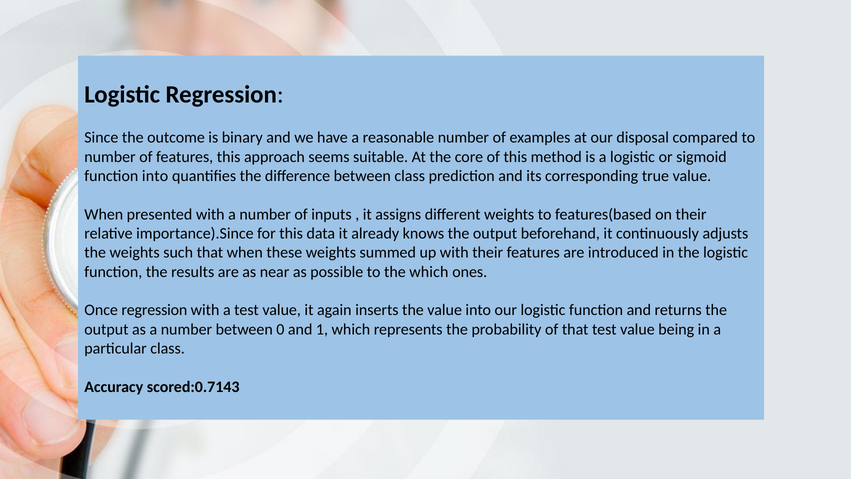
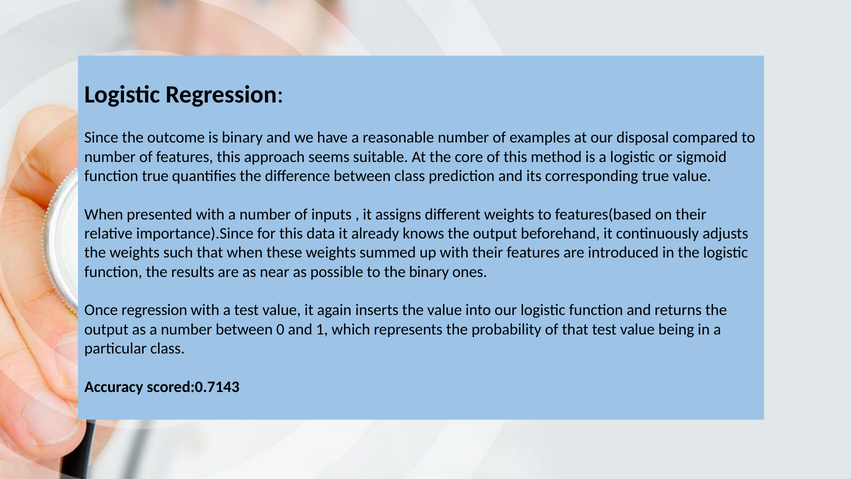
function into: into -> true (155, 176)
the which: which -> binary (429, 272)
